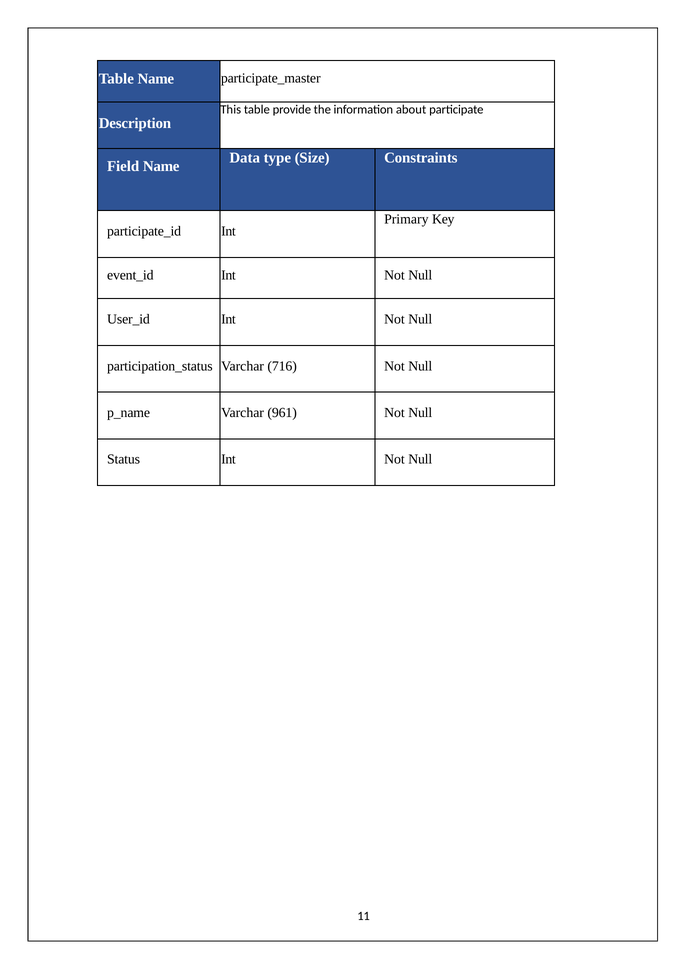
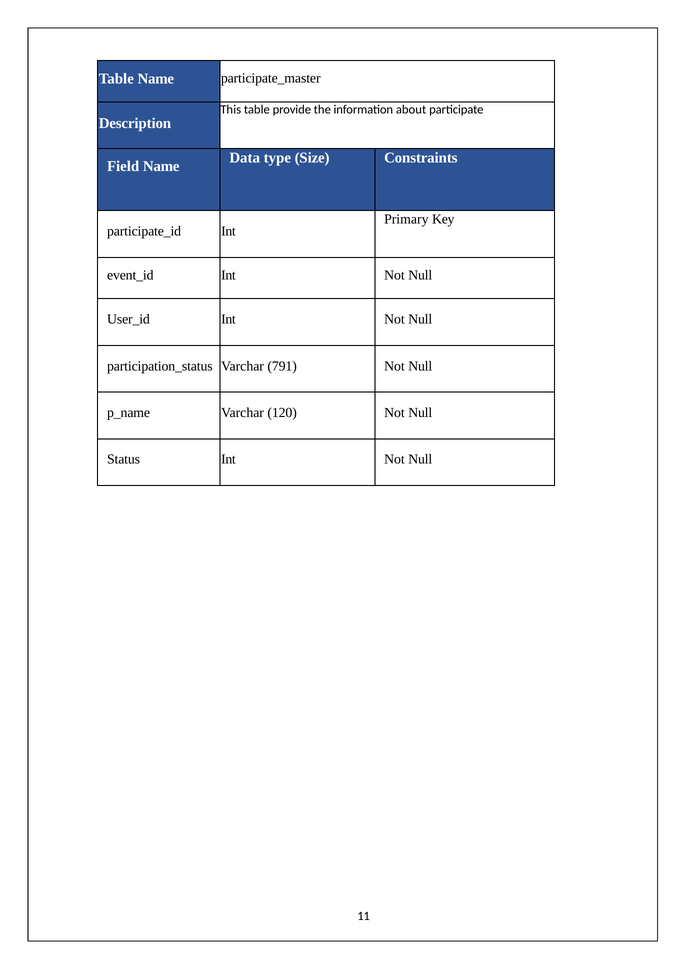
716: 716 -> 791 (282, 366)
961: 961 -> 120 (282, 413)
